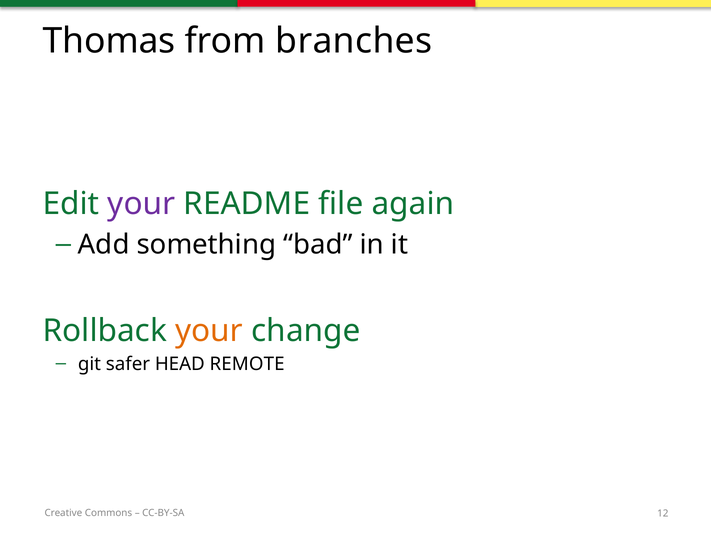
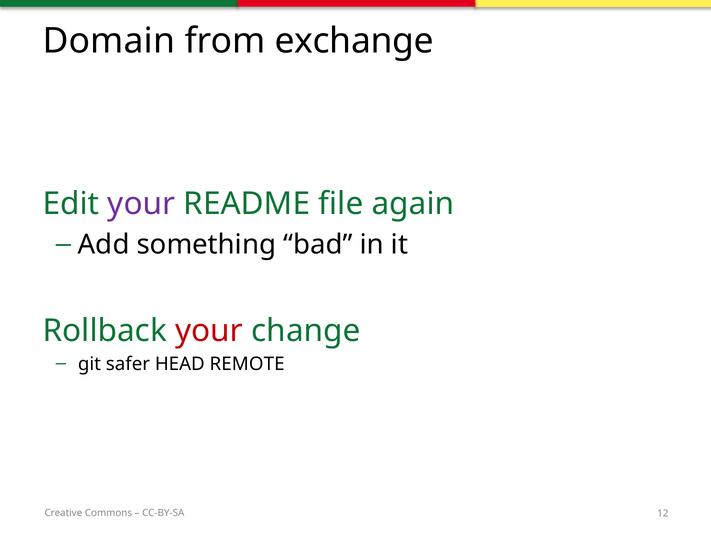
Thomas: Thomas -> Domain (109, 41)
branches: branches -> exchange (354, 41)
your colour: orange -> red (209, 331)
